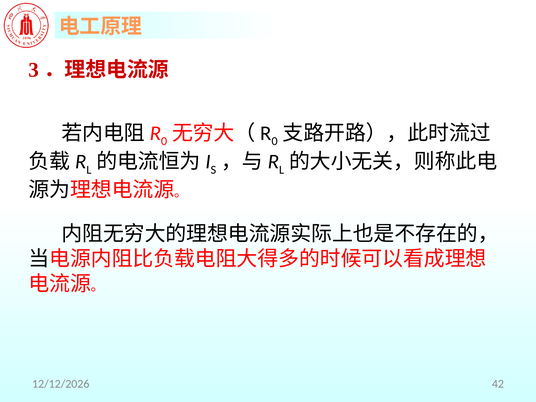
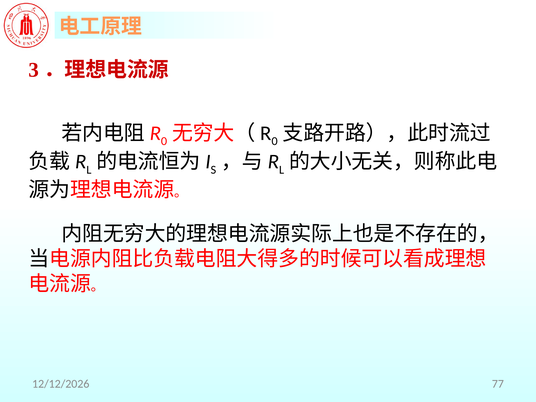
42: 42 -> 77 (498, 384)
